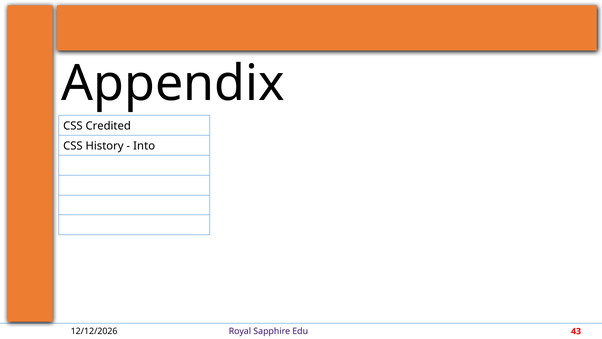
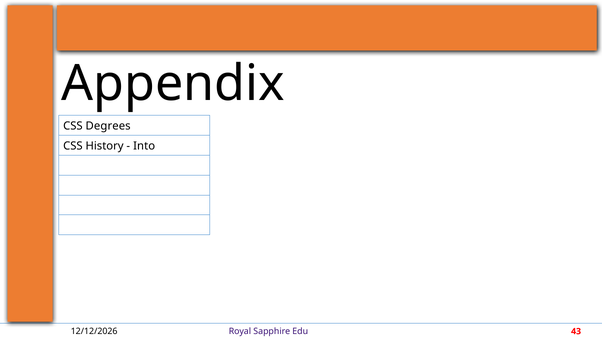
Credited: Credited -> Degrees (108, 126)
